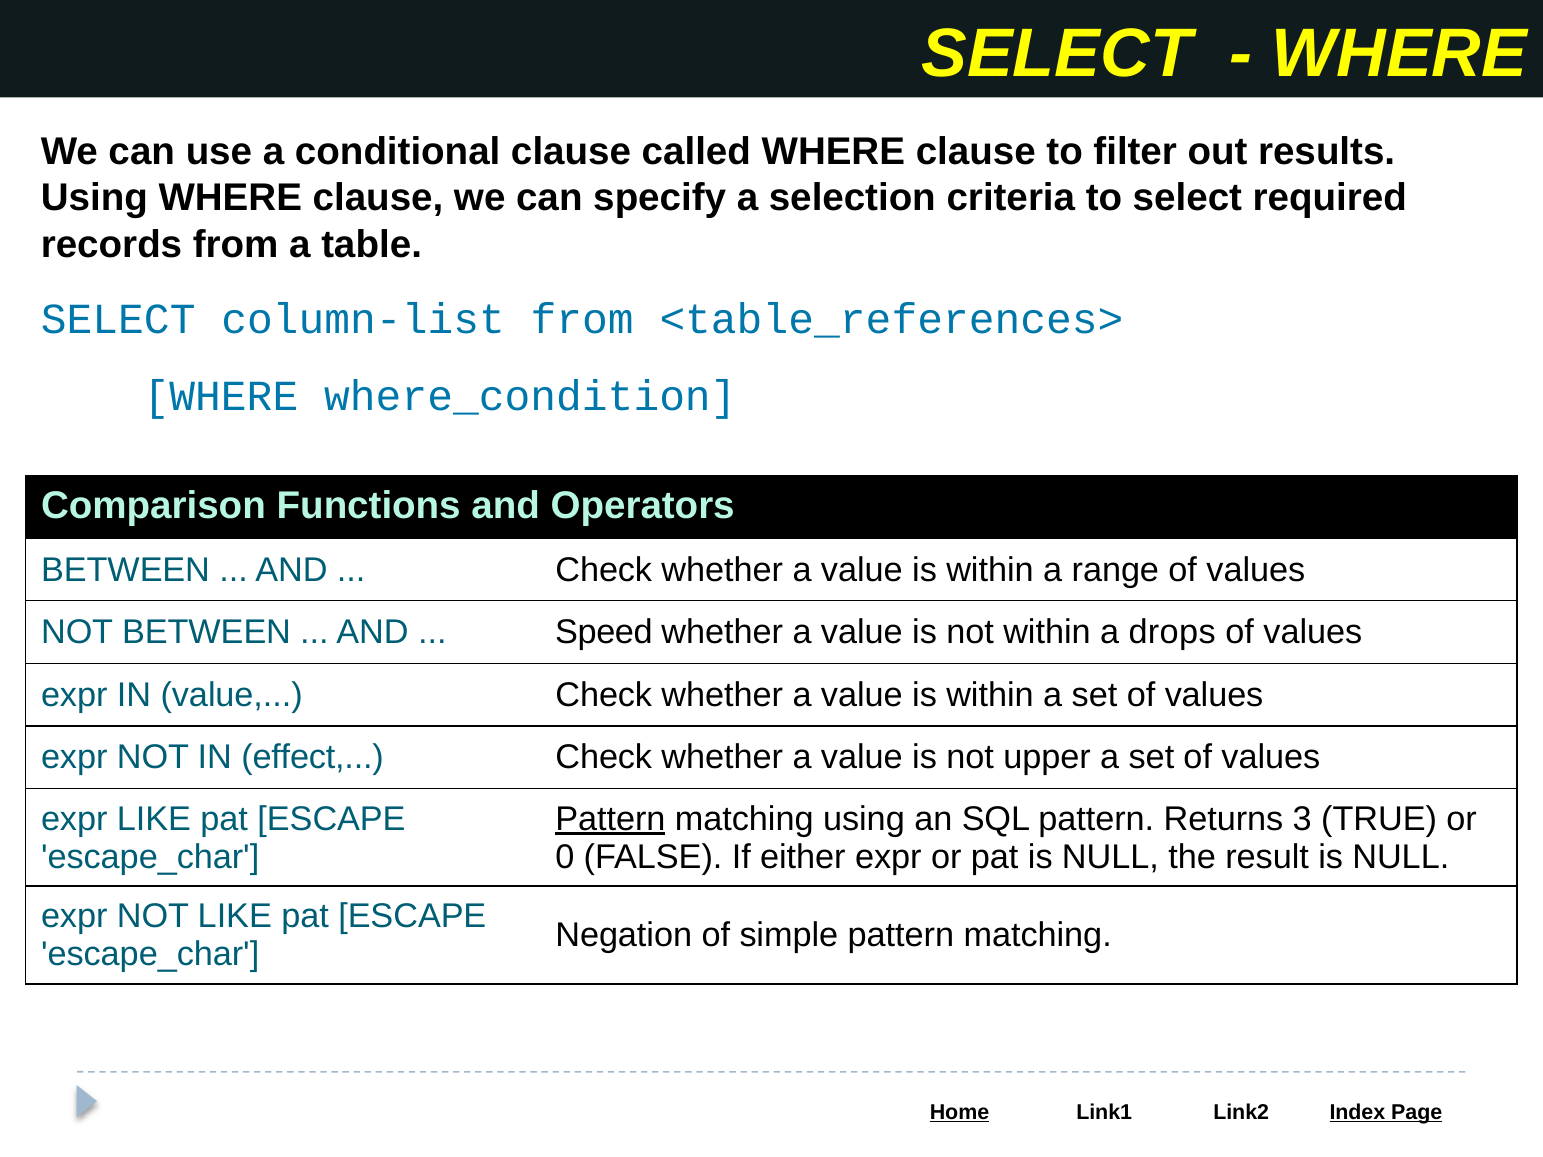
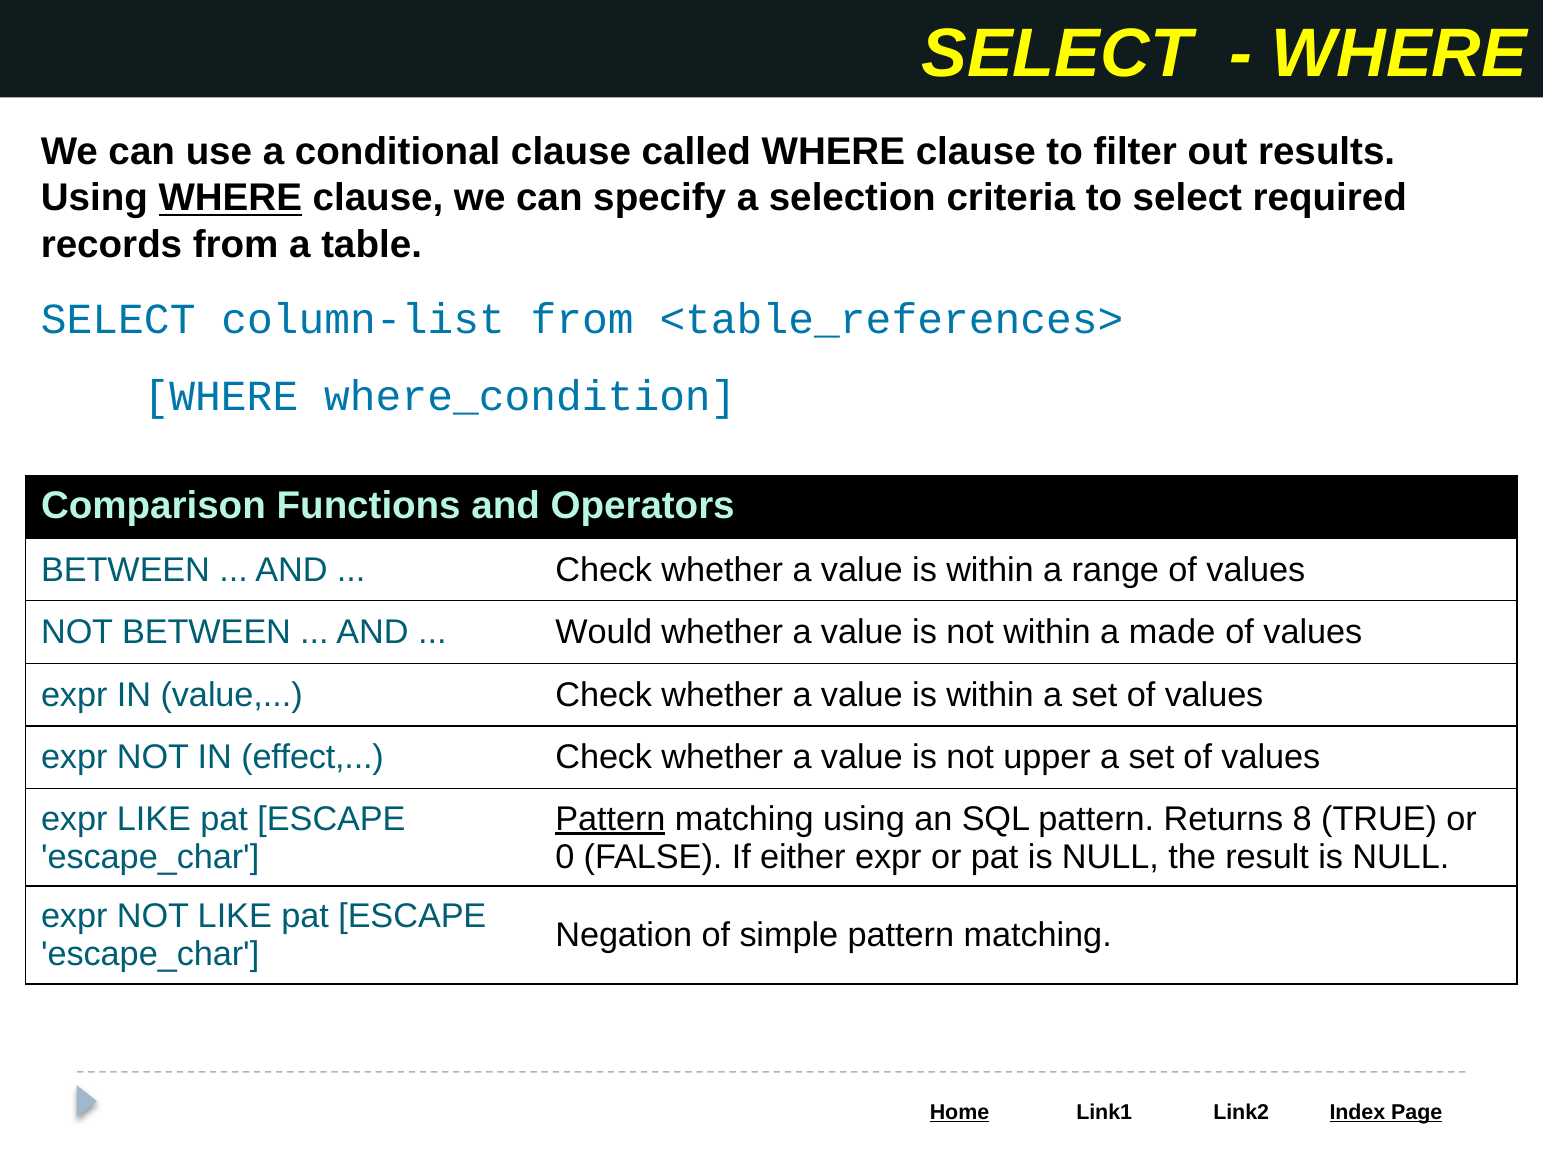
WHERE underline: none -> present (230, 198)
Speed: Speed -> Would (604, 633)
drops: drops -> made (1172, 633)
3: 3 -> 8 (1302, 819)
